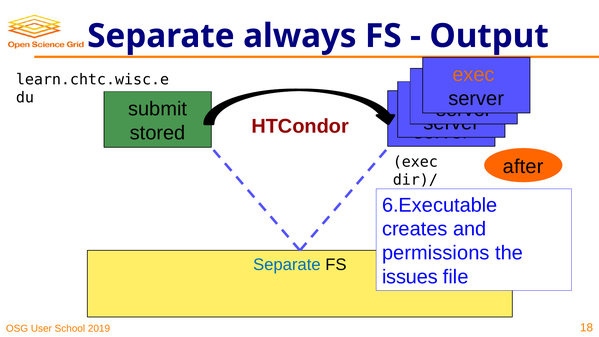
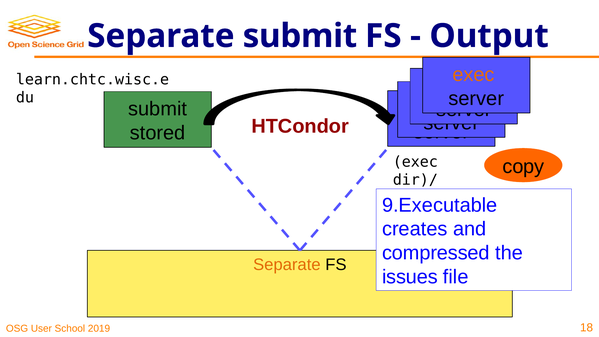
Separate always: always -> submit (300, 36)
after: after -> copy (523, 166)
6.Executable: 6.Executable -> 9.Executable (440, 205)
permissions: permissions -> compressed (436, 253)
Separate colour: blue -> orange (287, 265)
